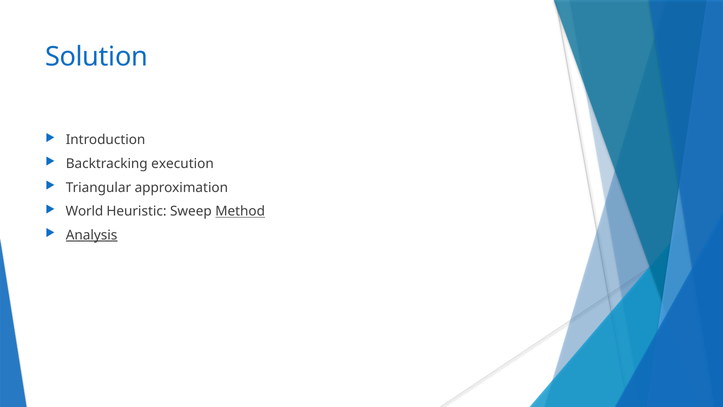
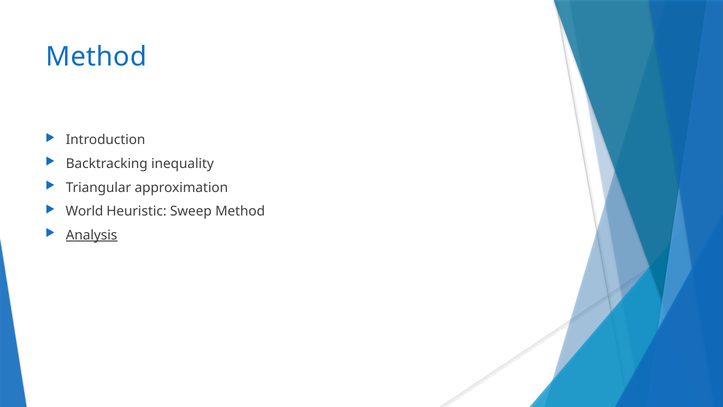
Solution: Solution -> Method (96, 57)
execution: execution -> inequality (183, 164)
Method underline: present -> none (240, 211)
